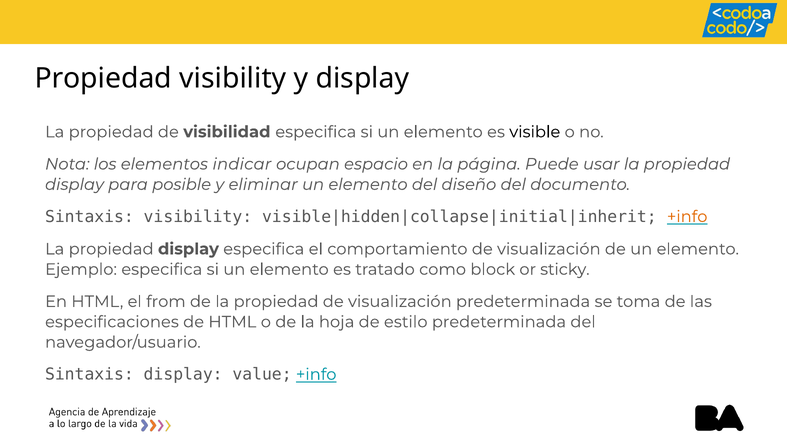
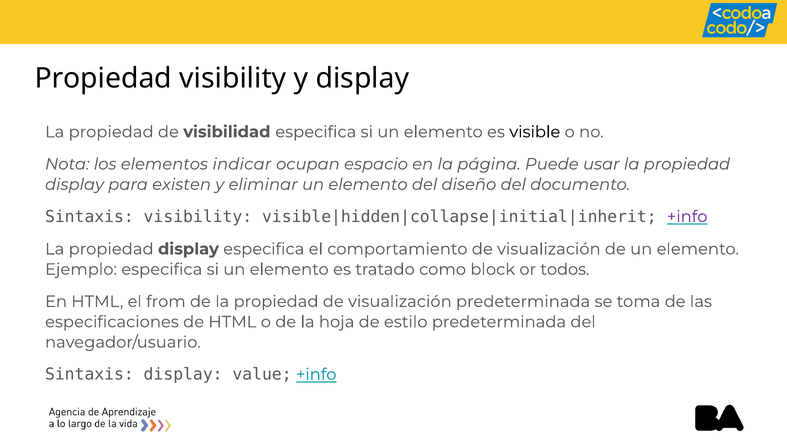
posible: posible -> existen (182, 184)
+info colour: orange -> purple (687, 216)
sticky: sticky -> todos (565, 269)
